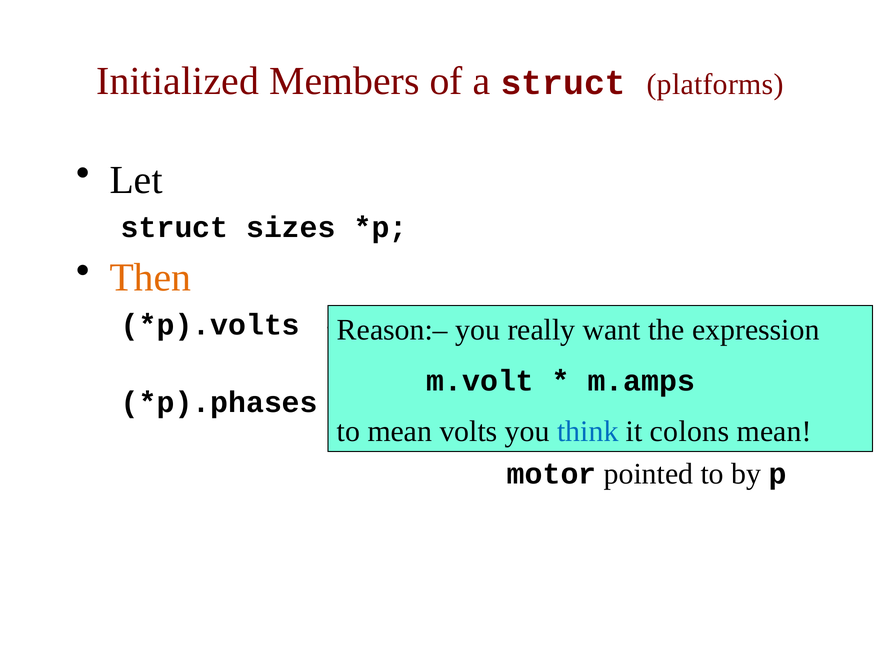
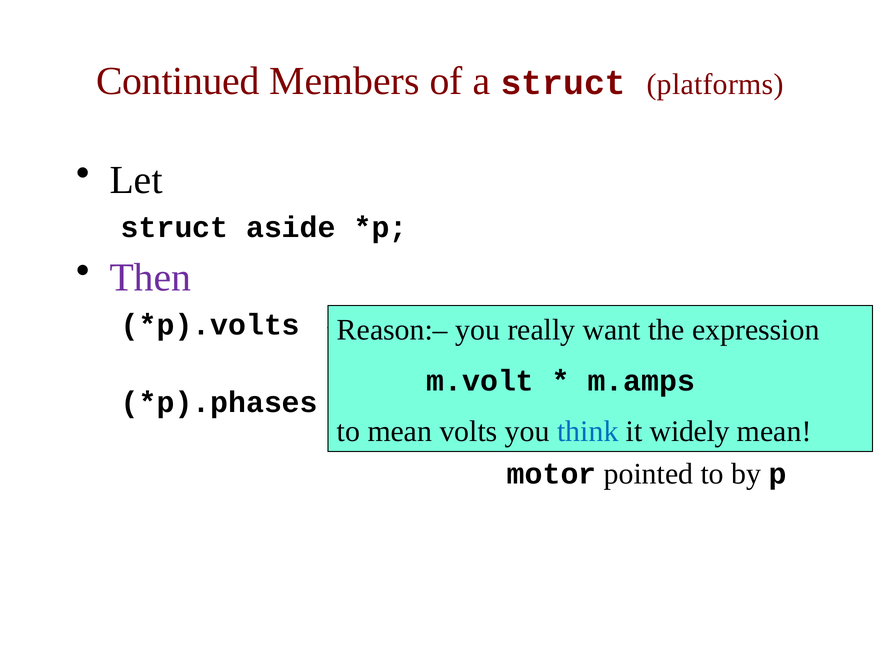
Initialized: Initialized -> Continued (178, 81)
sizes: sizes -> aside (291, 227)
Then colour: orange -> purple (151, 278)
colons: colons -> widely (690, 432)
